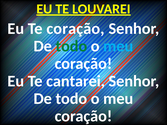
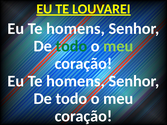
coração: coração -> homens (76, 29)
meu colour: light blue -> light green (118, 46)
cantarei: cantarei -> homens (76, 81)
